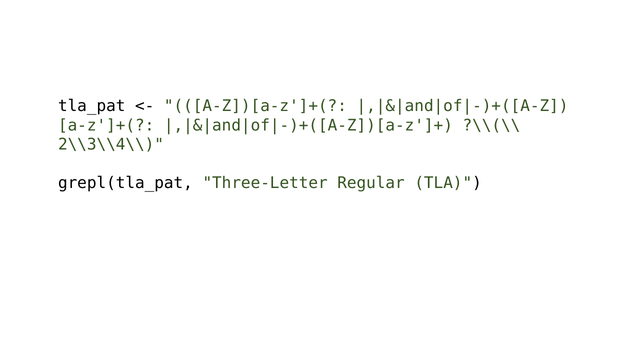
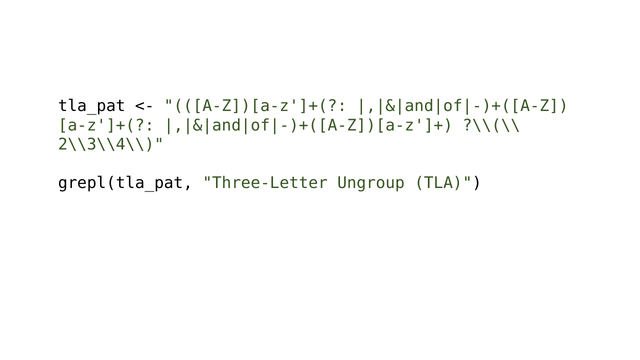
Regular: Regular -> Ungroup (371, 183)
